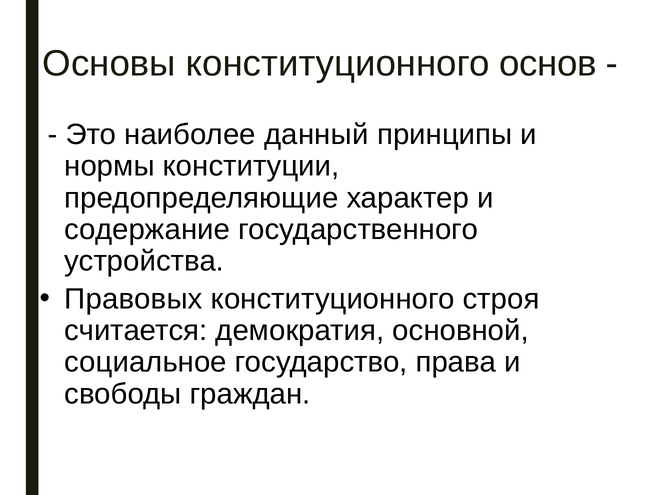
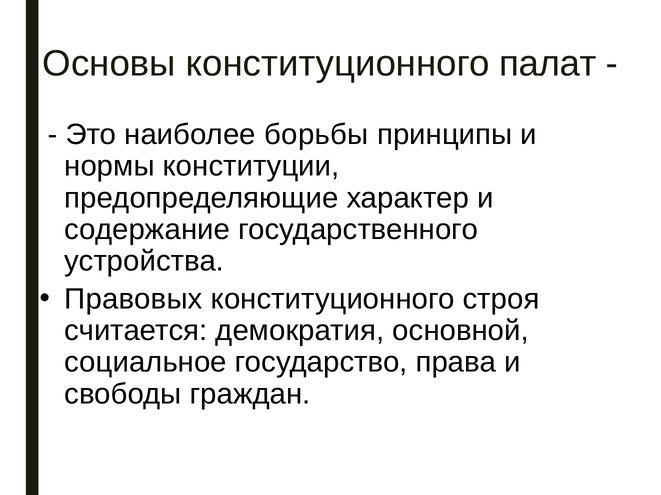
основ: основ -> палат (548, 64)
данный: данный -> борьбы (316, 135)
